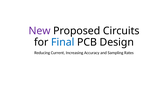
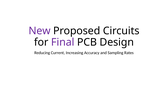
Final colour: blue -> purple (63, 42)
